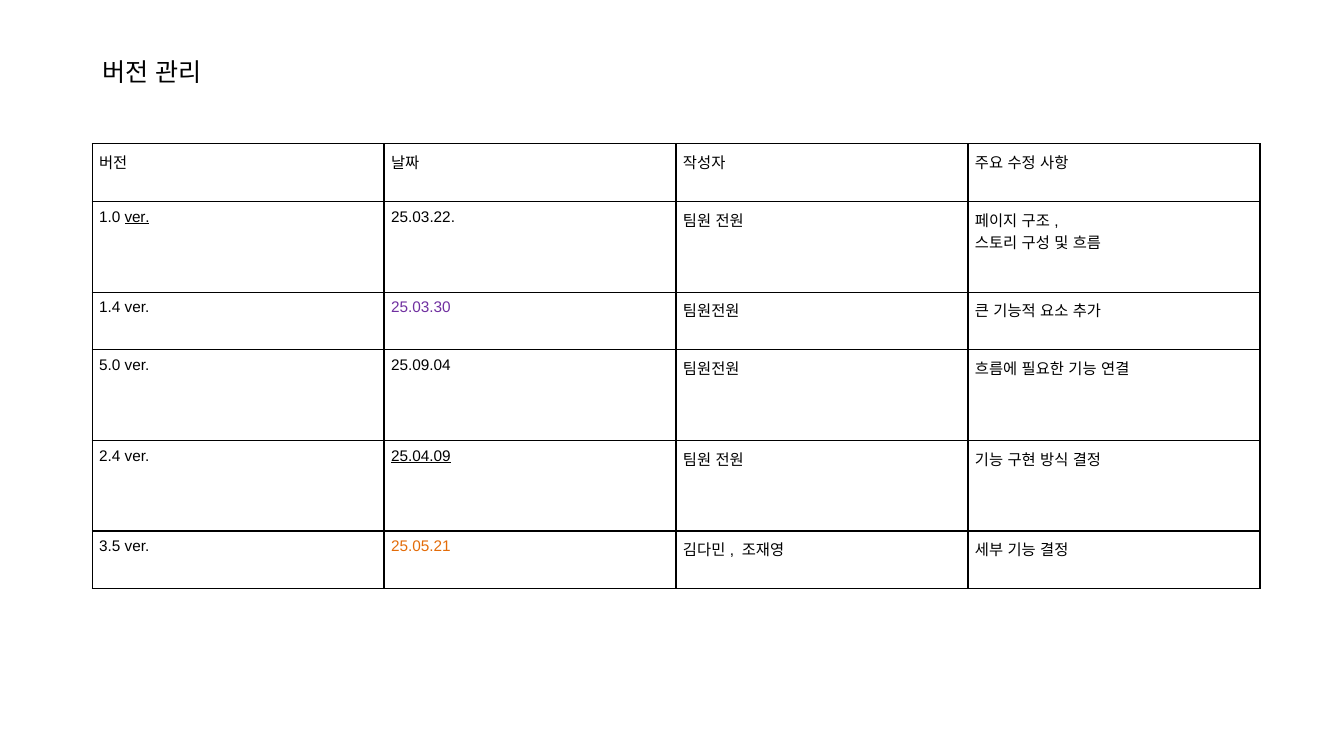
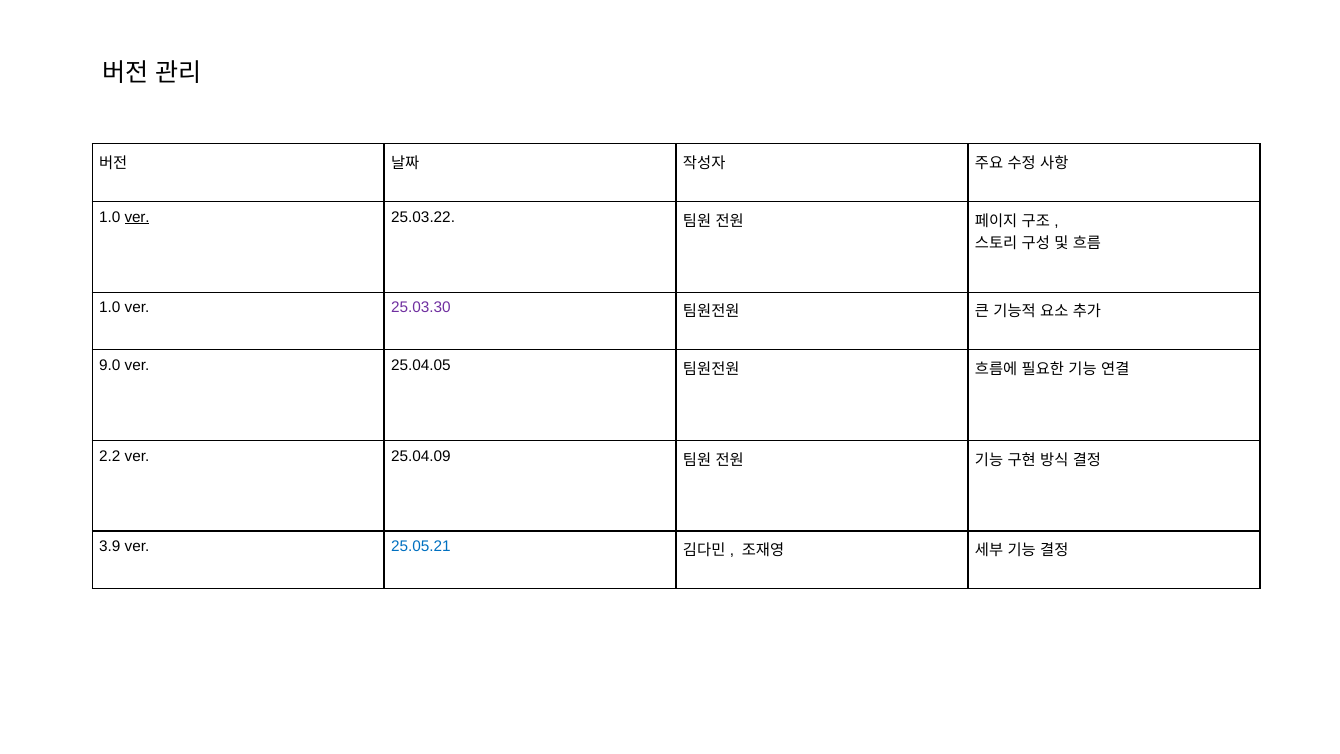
1.4: 1.4 -> 1.0 (110, 308)
5.0: 5.0 -> 9.0 (110, 366)
25.09.04: 25.09.04 -> 25.04.05 (421, 366)
2.4: 2.4 -> 2.2 (110, 456)
25.04.09 underline: present -> none (421, 456)
3.5: 3.5 -> 3.9 (110, 547)
25.05.21 colour: orange -> blue (421, 547)
